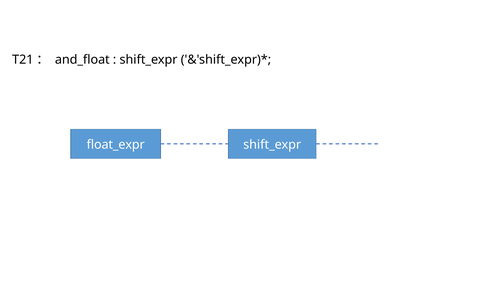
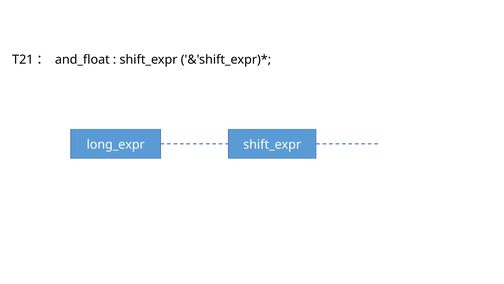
float_expr: float_expr -> long_expr (116, 144)
